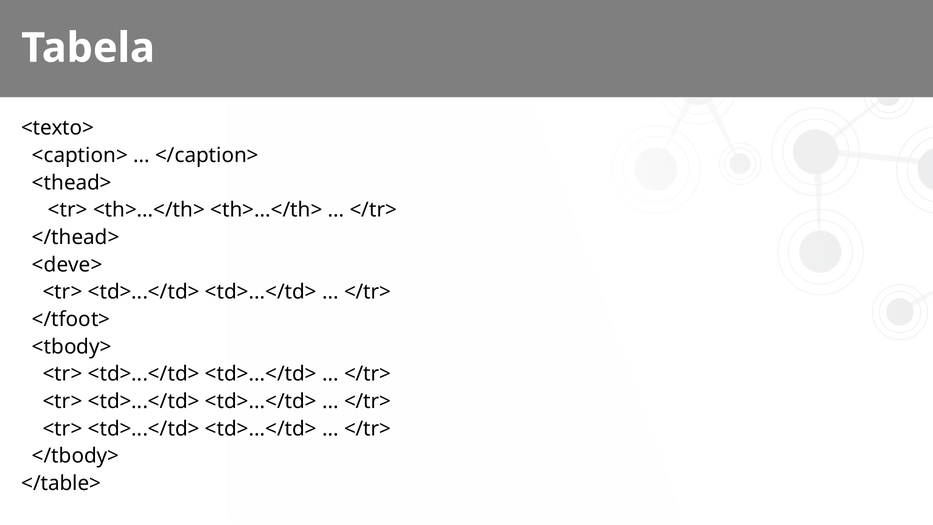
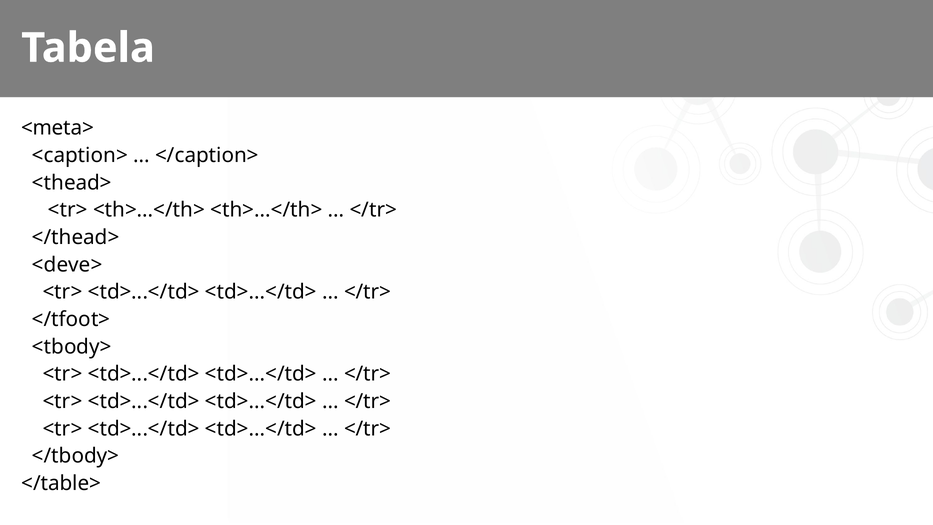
<texto>: <texto> -> <meta> (58, 128)
